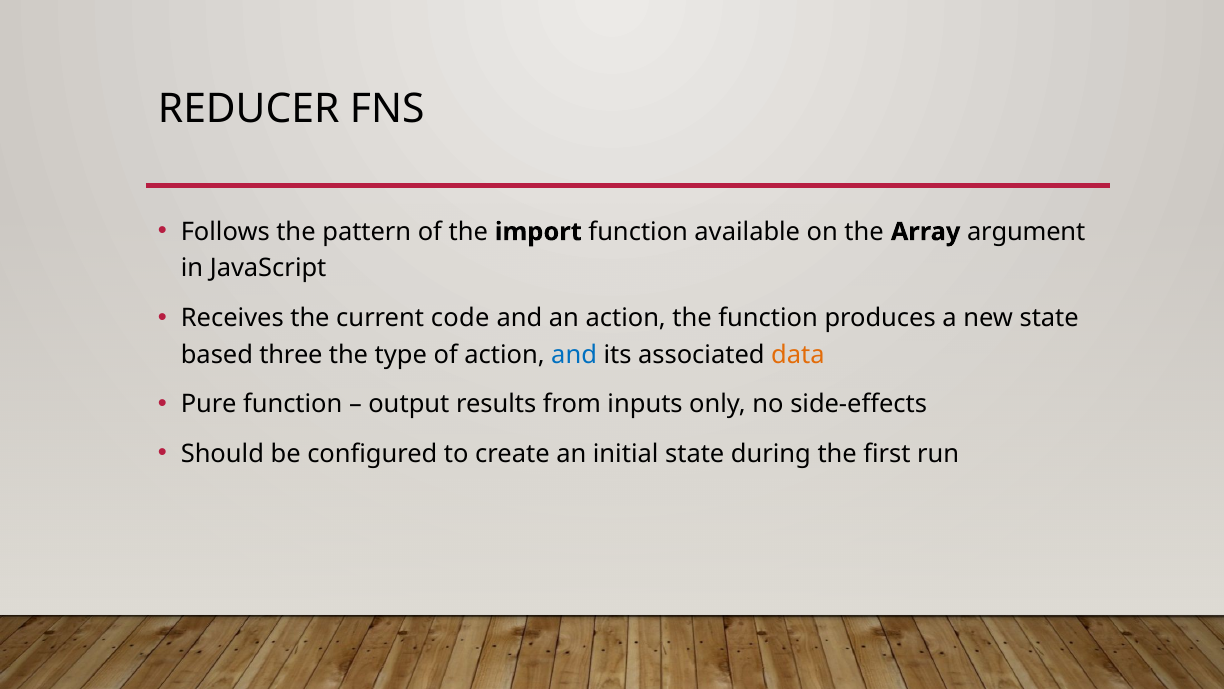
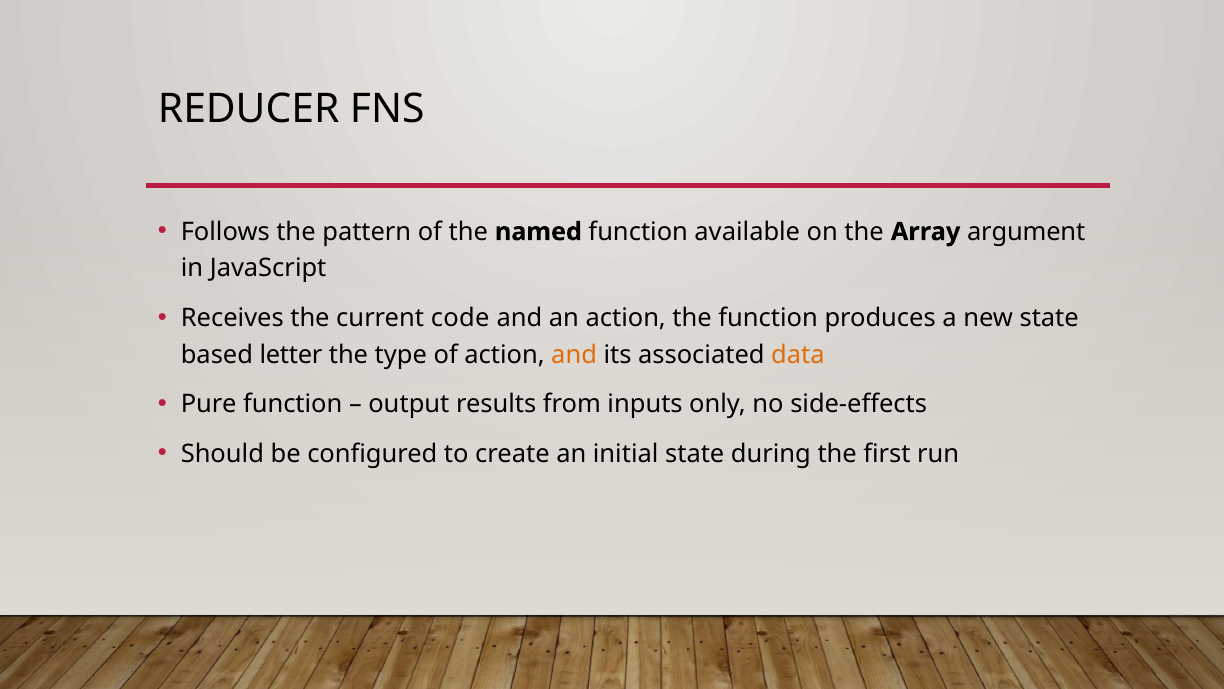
import: import -> named (538, 232)
three: three -> letter (291, 355)
and colour: blue -> orange (574, 355)
